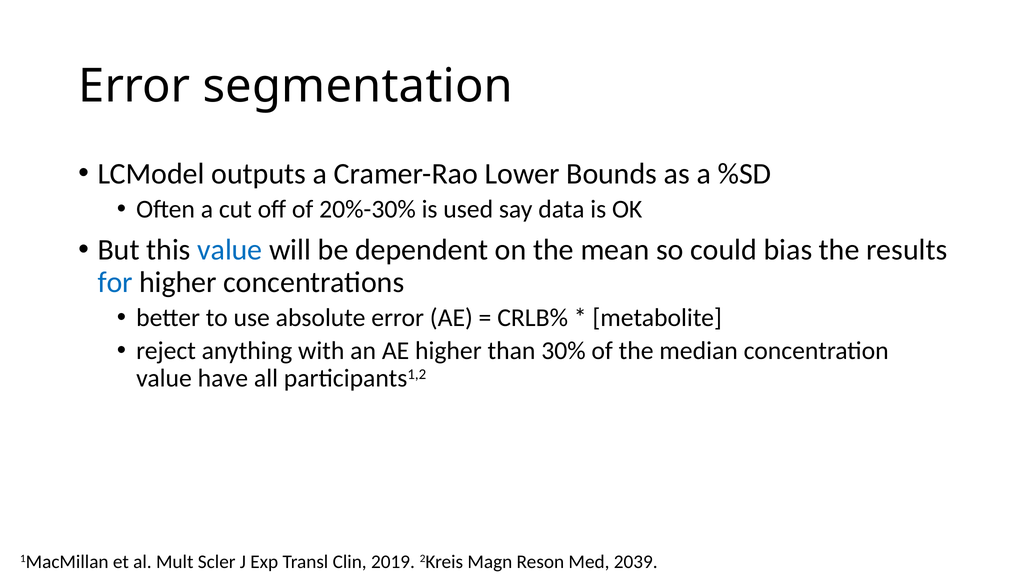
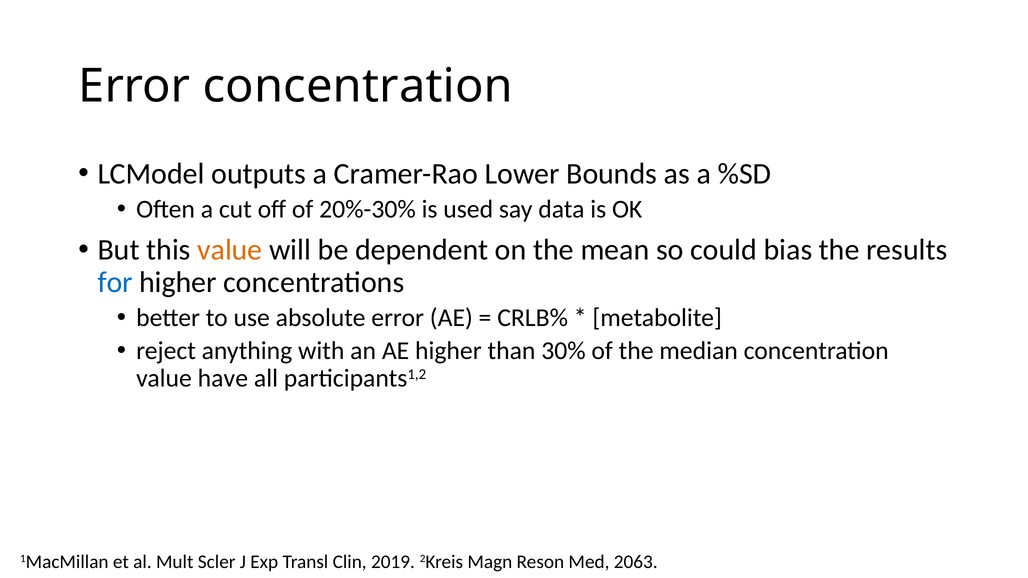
Error segmentation: segmentation -> concentration (358, 86)
value colour: blue -> orange (230, 250)
2039: 2039 -> 2063 (636, 562)
